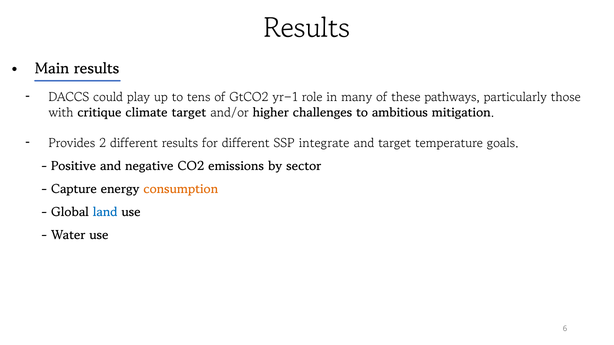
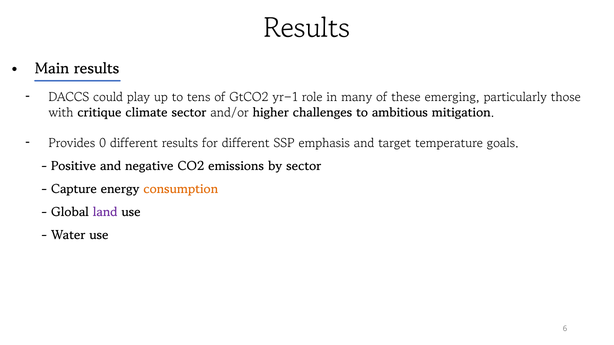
pathways: pathways -> emerging (452, 98)
climate target: target -> sector (189, 114)
2: 2 -> 0 (103, 144)
integrate: integrate -> emphasis (324, 144)
land colour: blue -> purple (105, 213)
